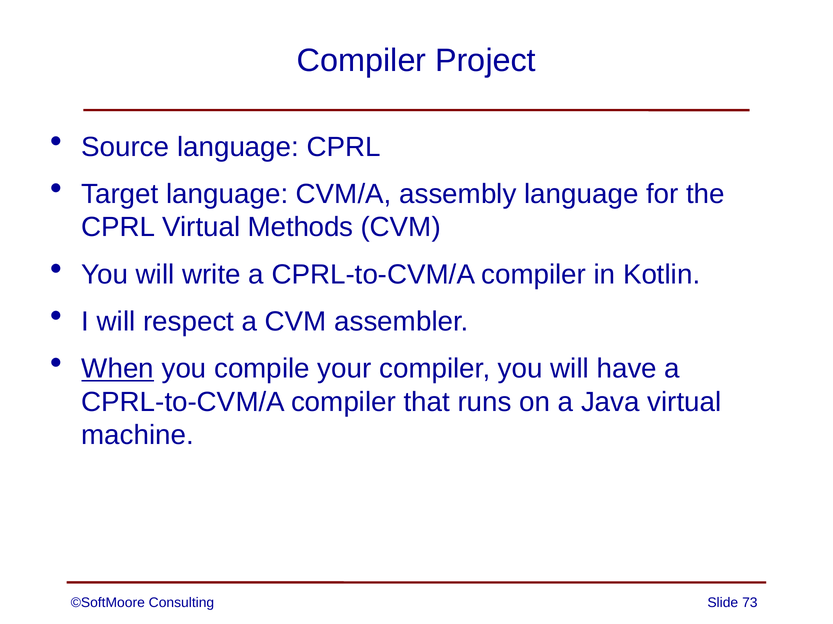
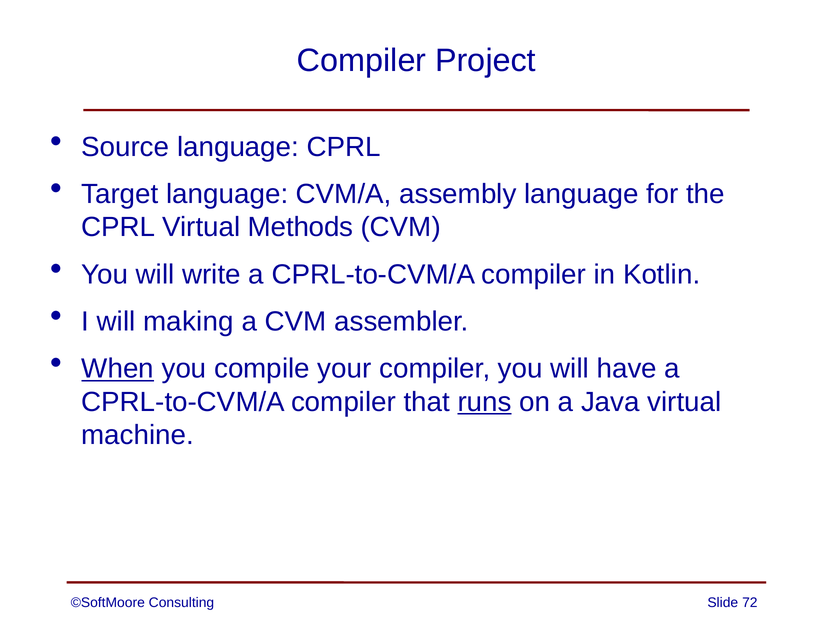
respect: respect -> making (188, 322)
runs underline: none -> present (485, 402)
73: 73 -> 72 (750, 604)
